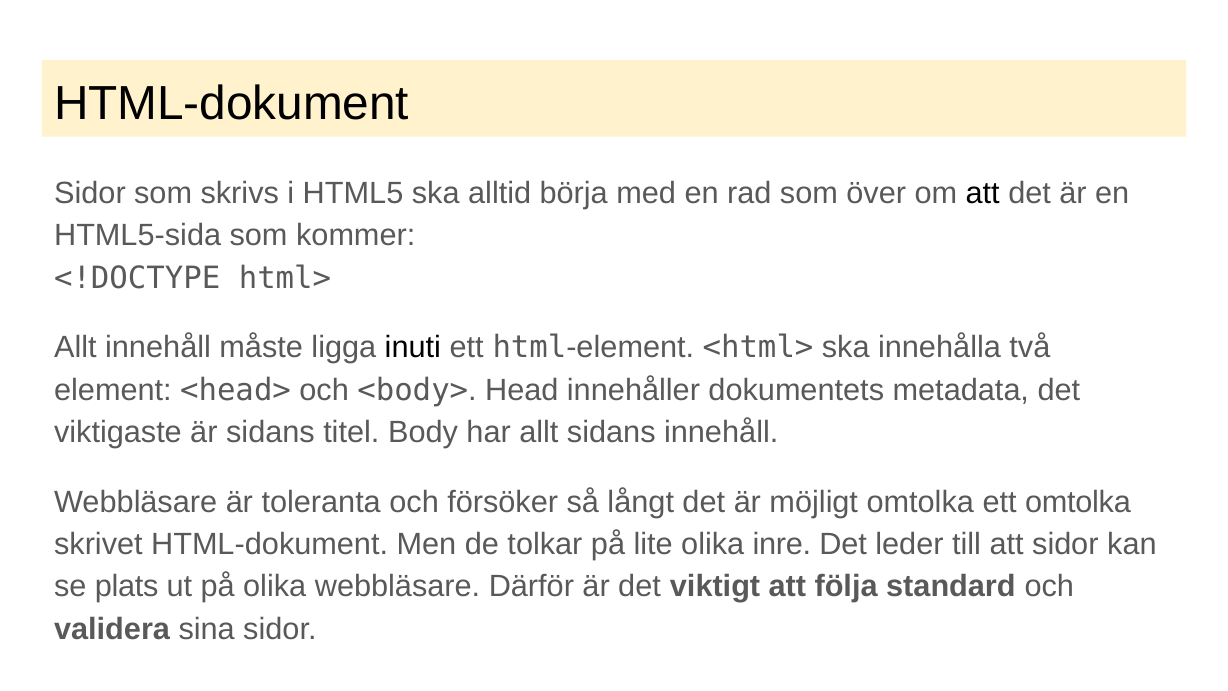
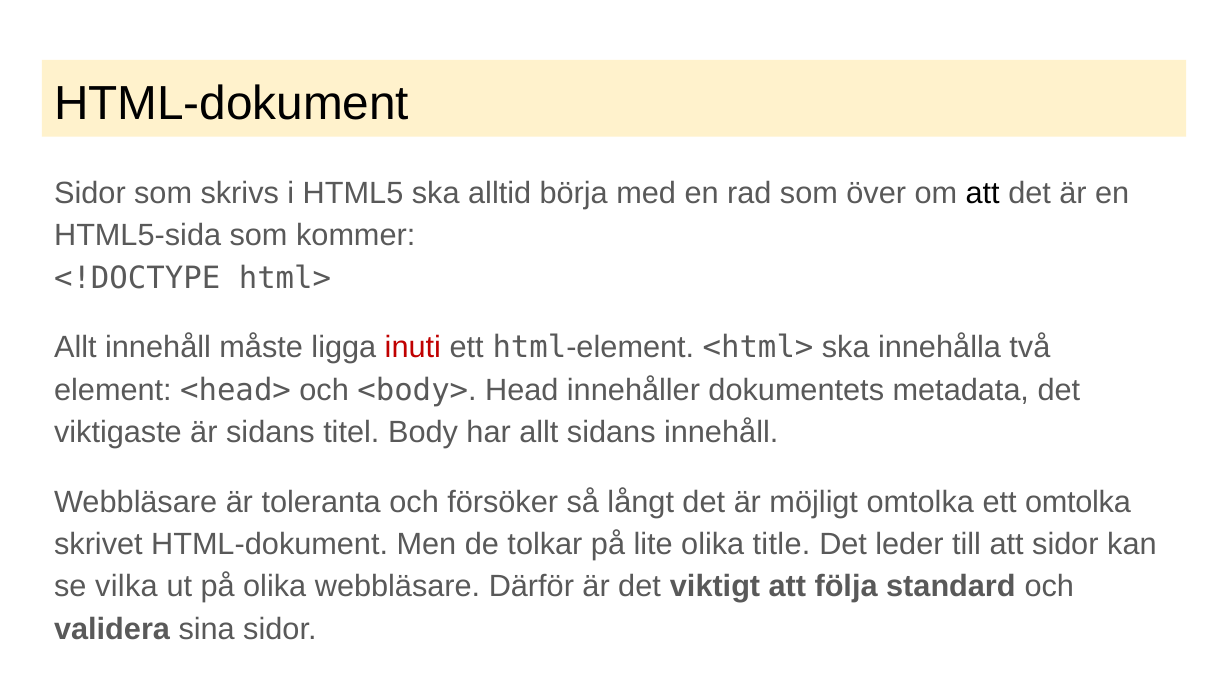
inuti colour: black -> red (413, 347)
inre: inre -> title (782, 544)
plats: plats -> vilka (126, 586)
